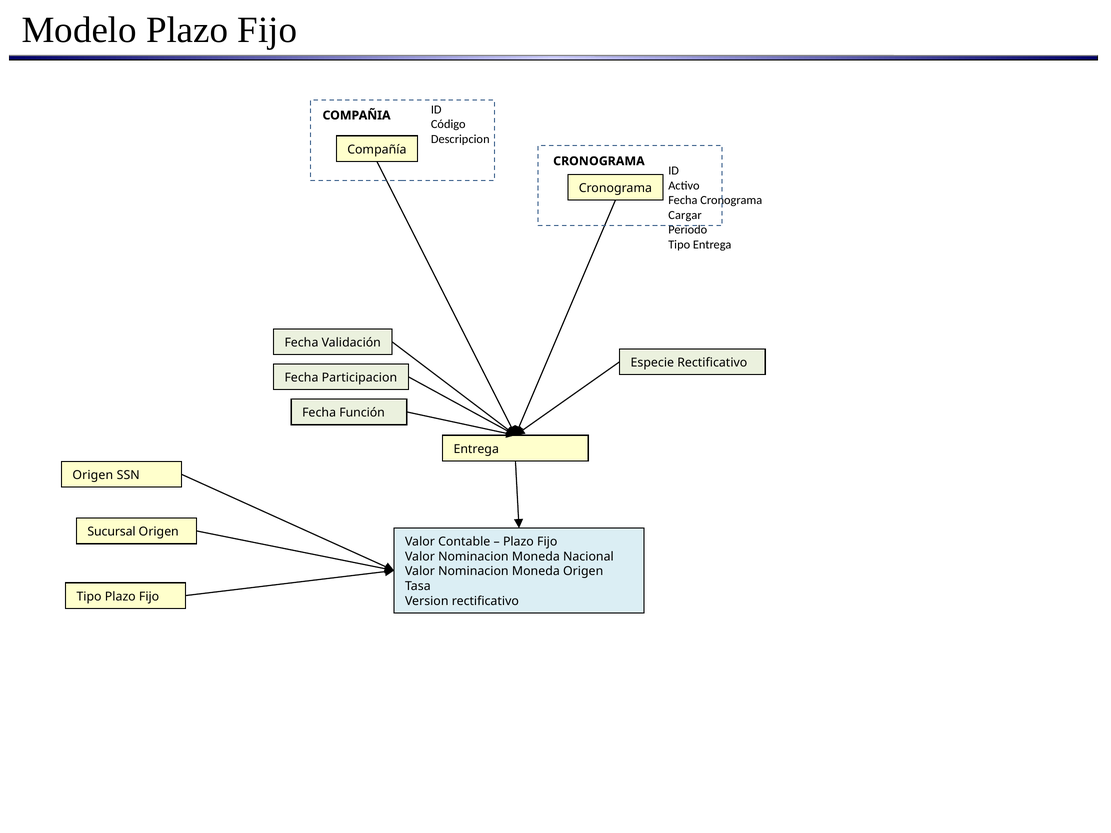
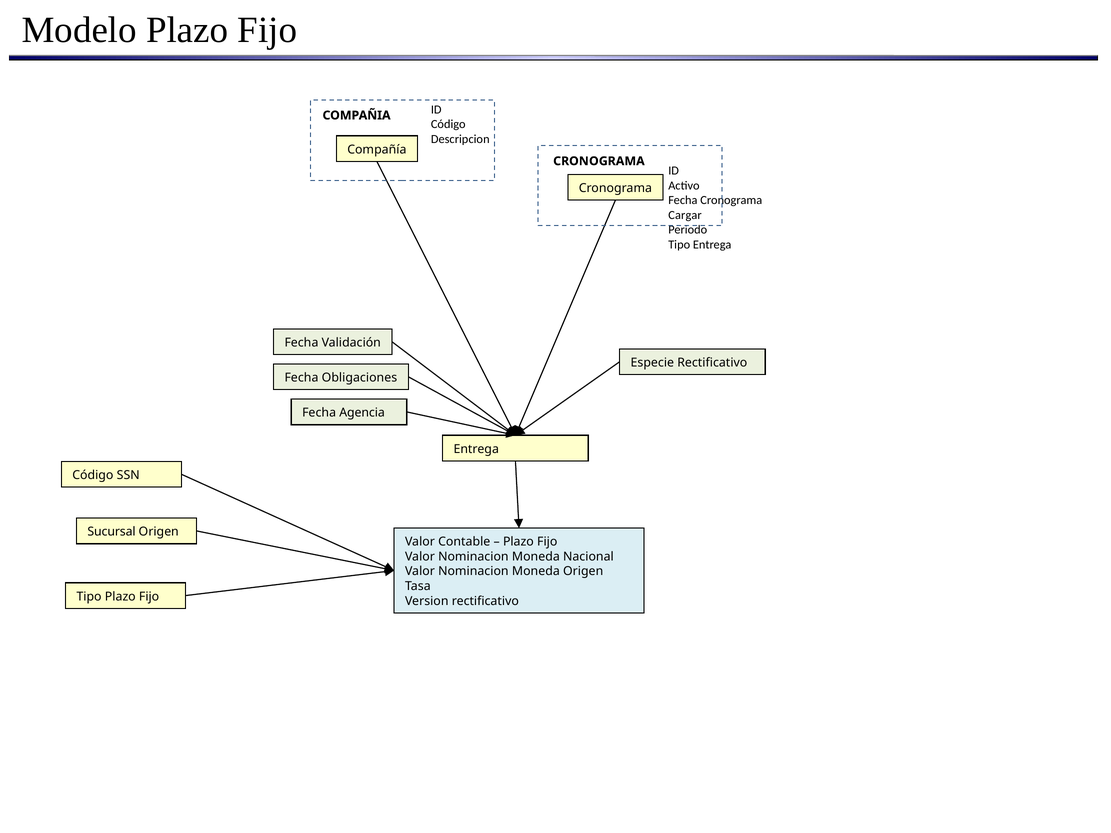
Participacion: Participacion -> Obligaciones (359, 378)
Función: Función -> Agencia (362, 413)
Origen: Origen -> Código (93, 475)
